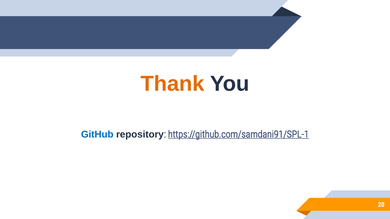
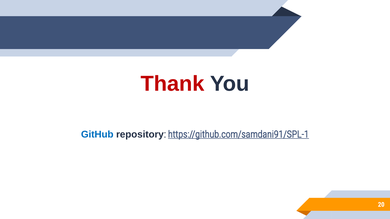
Thank colour: orange -> red (173, 84)
